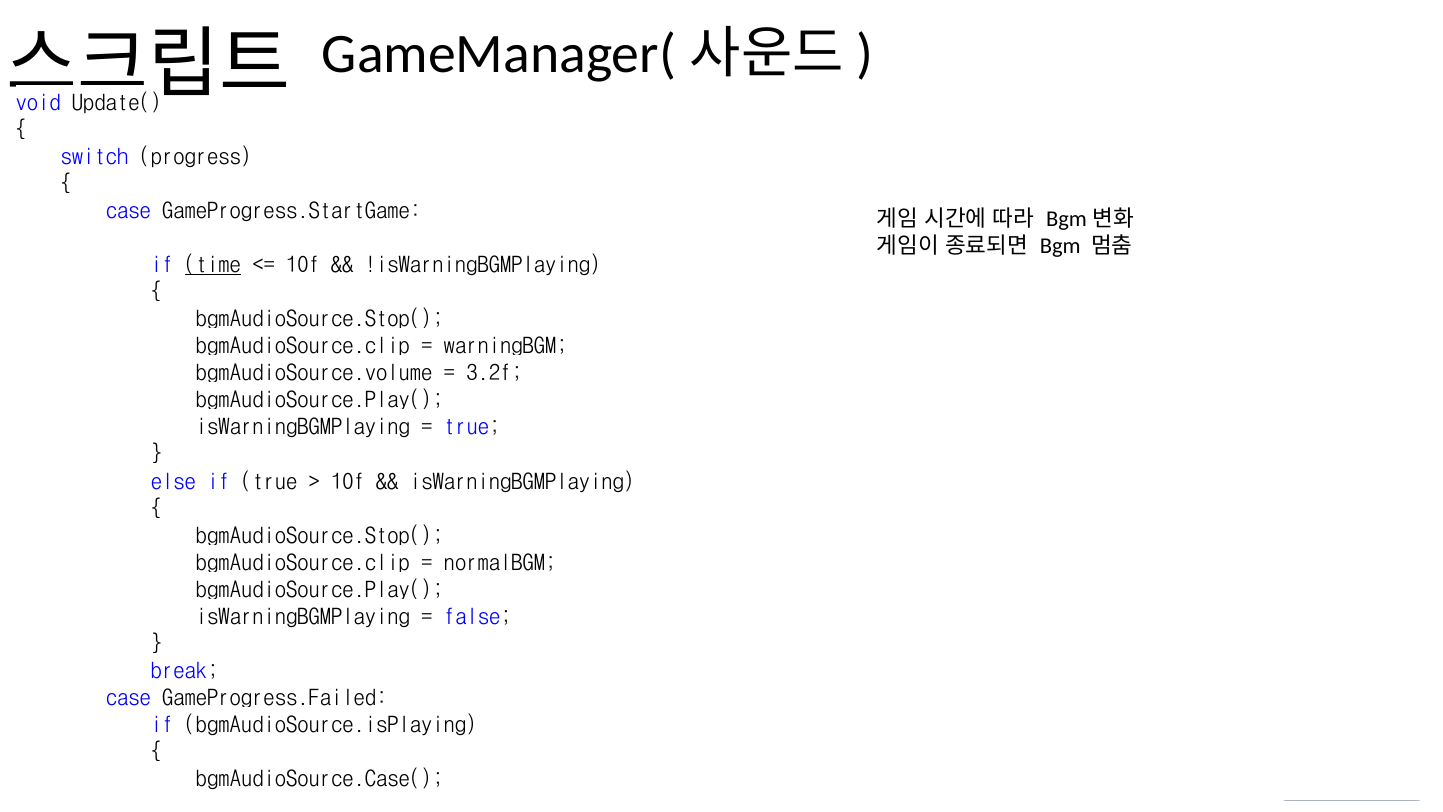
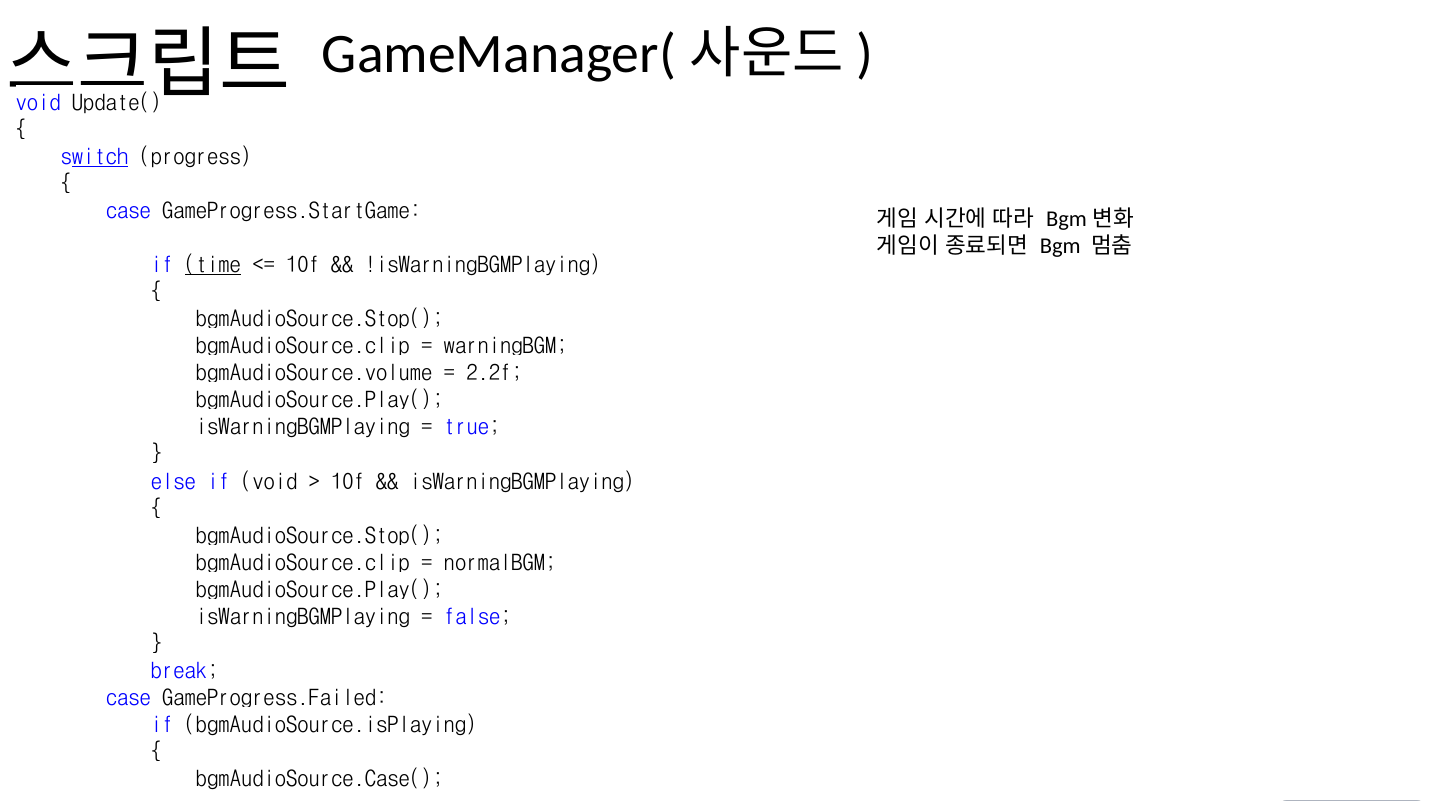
switch underline: none -> present (94, 157)
3.2f: 3.2f -> 2.2f (494, 373)
if true: true -> void (269, 481)
